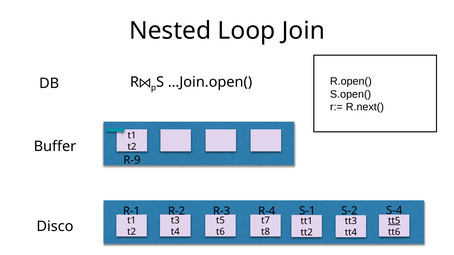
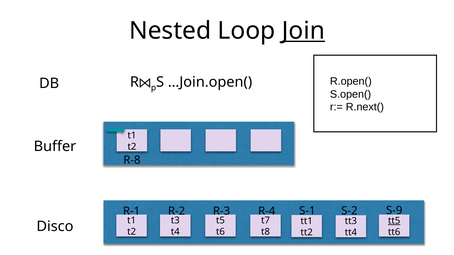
Join underline: none -> present (303, 31)
R-9: R-9 -> R-8 (132, 160)
S-4: S-4 -> S-9 (394, 211)
